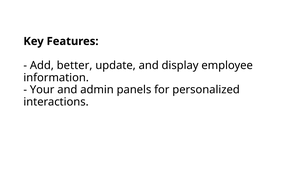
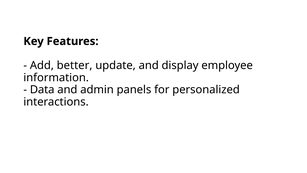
Your: Your -> Data (42, 90)
